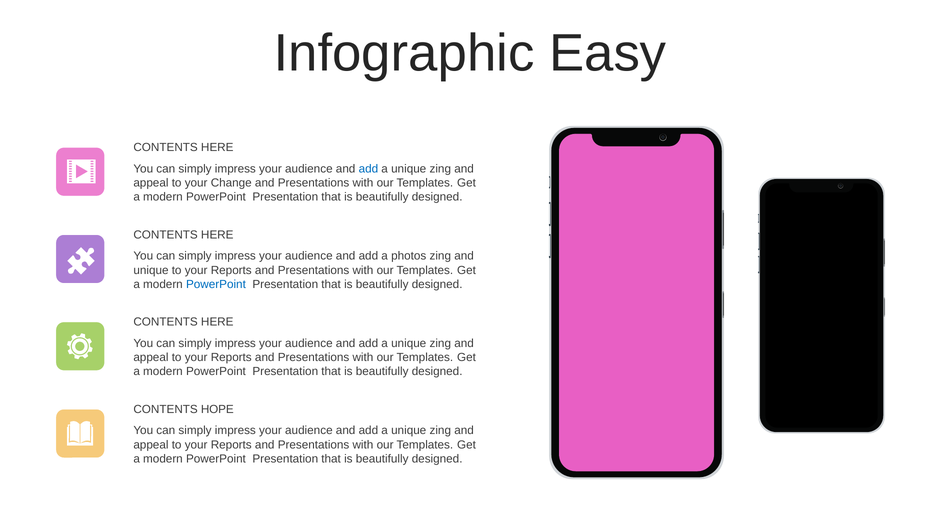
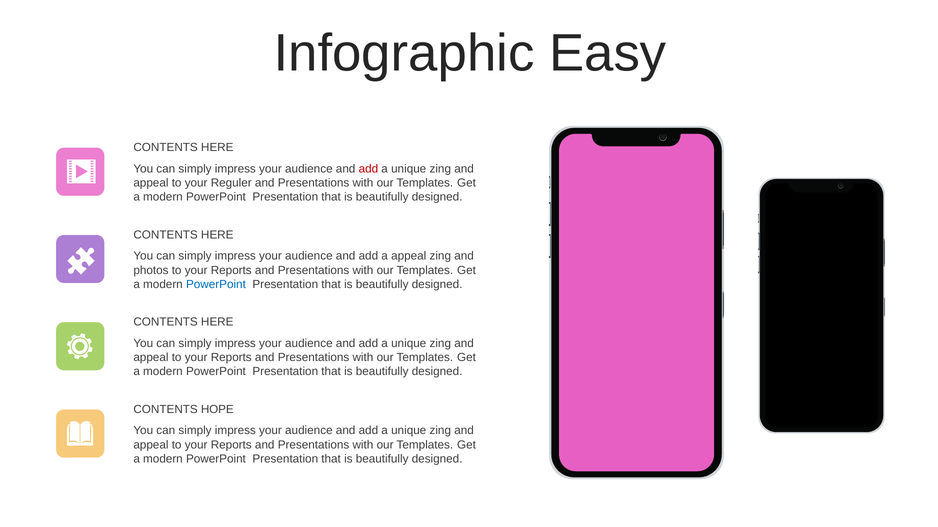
add colour: blue -> red (368, 169)
Change: Change -> Reguler (231, 183)
a photos: photos -> appeal (409, 256)
unique: unique -> photos (151, 270)
